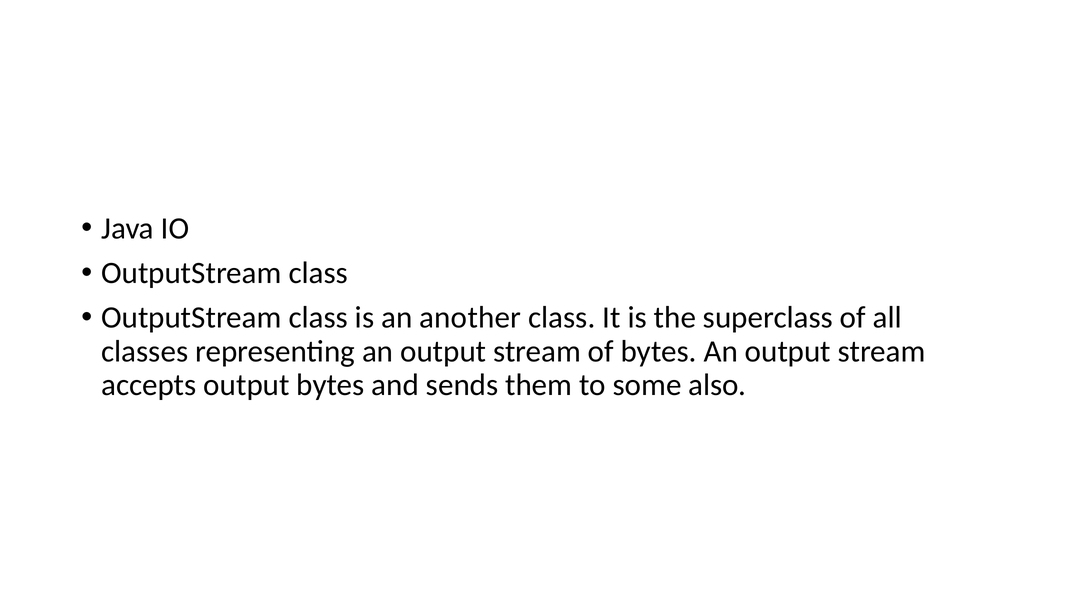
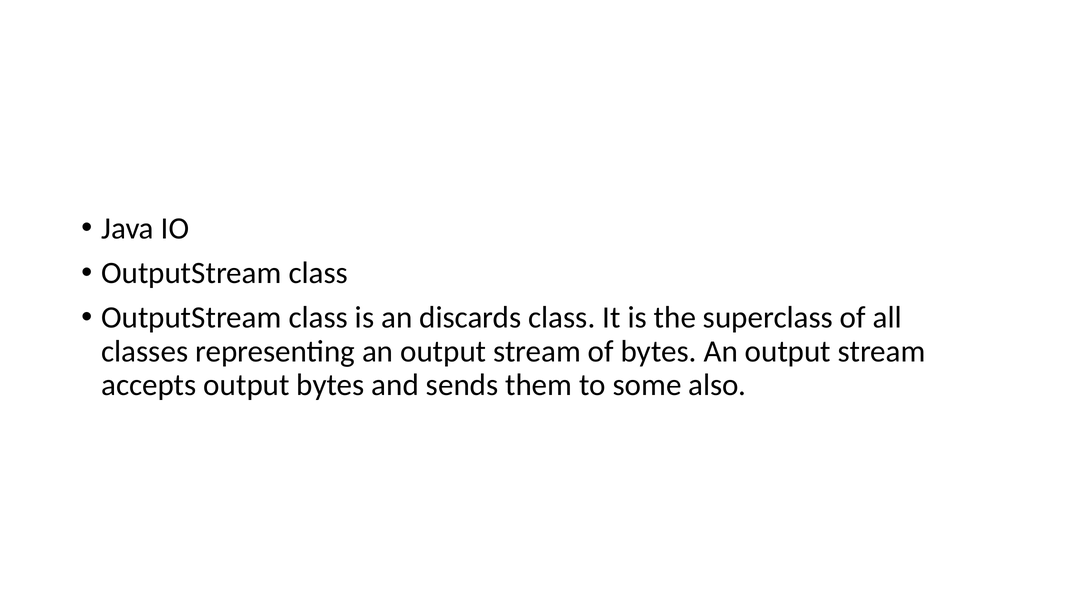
another: another -> discards (470, 318)
